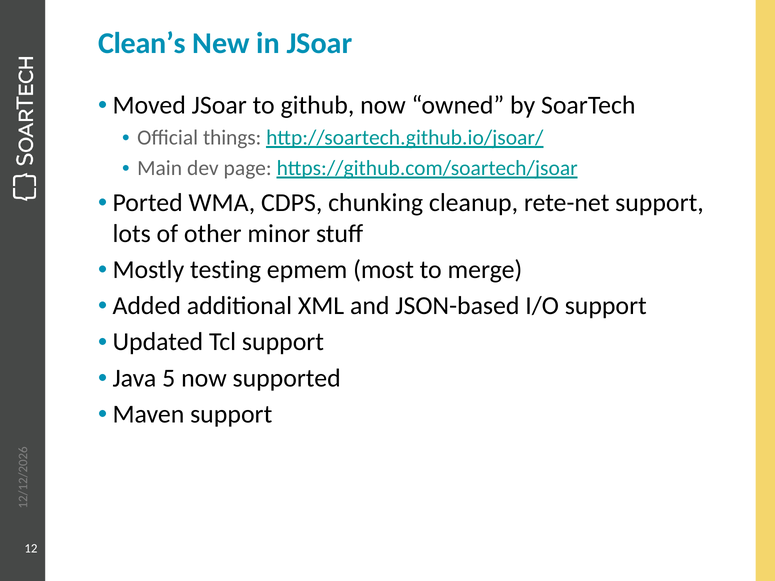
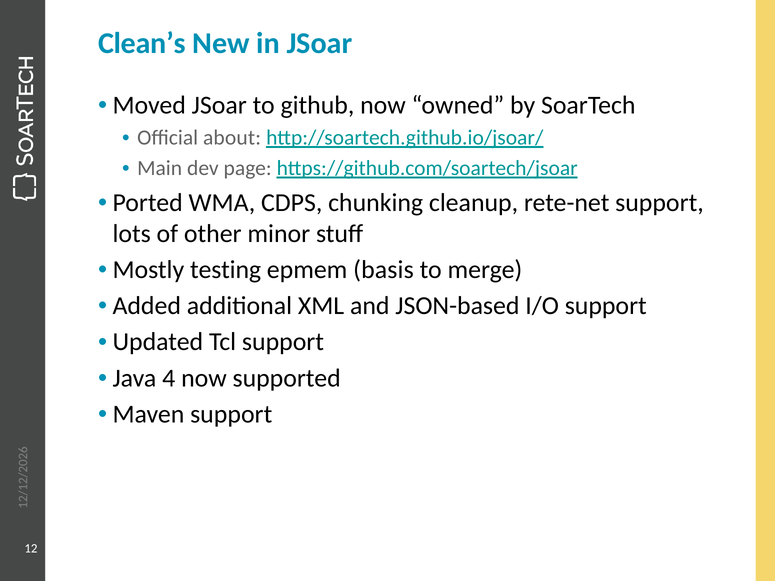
things: things -> about (232, 138)
most: most -> basis (383, 270)
5: 5 -> 4 (169, 378)
